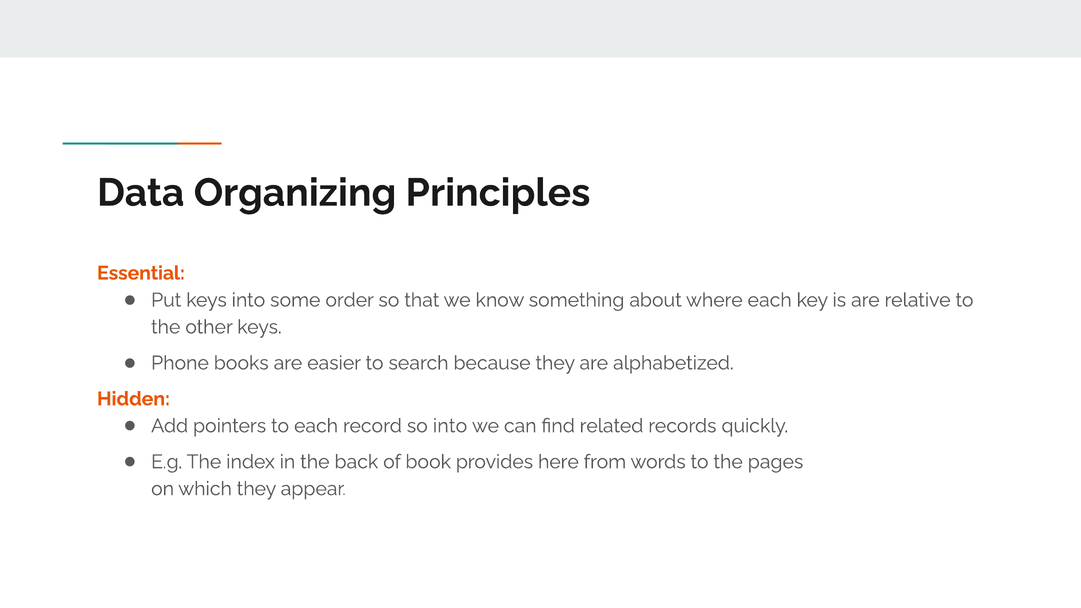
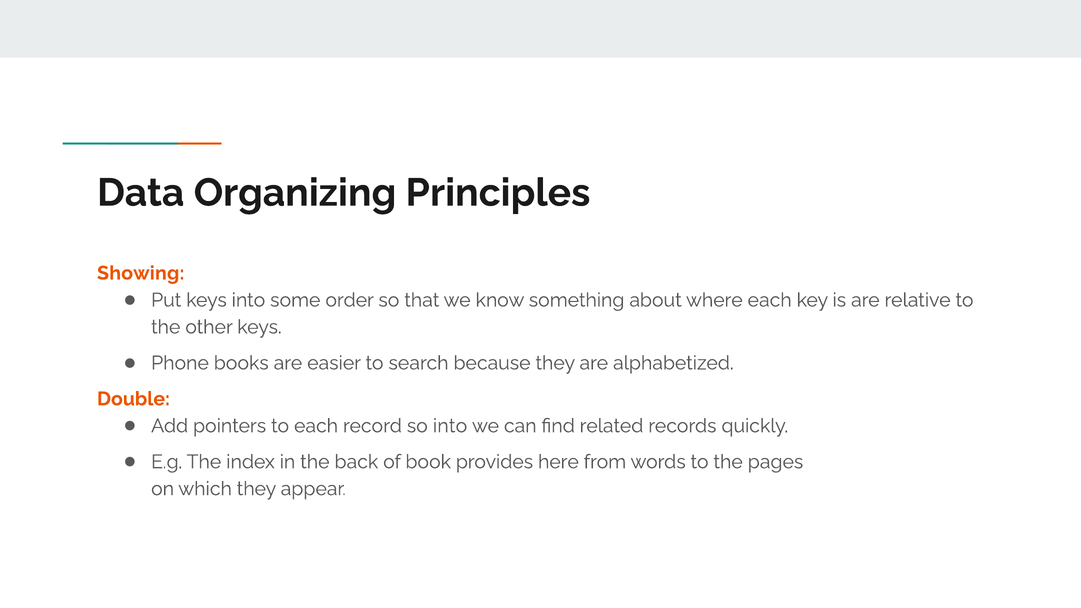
Essential: Essential -> Showing (141, 273)
Hidden: Hidden -> Double (133, 399)
